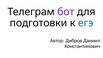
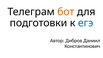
бот colour: purple -> orange (66, 12)
